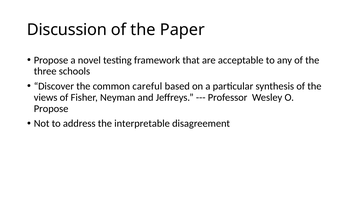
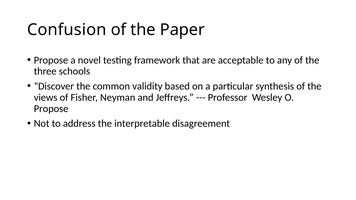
Discussion: Discussion -> Confusion (67, 30)
careful: careful -> validity (147, 86)
